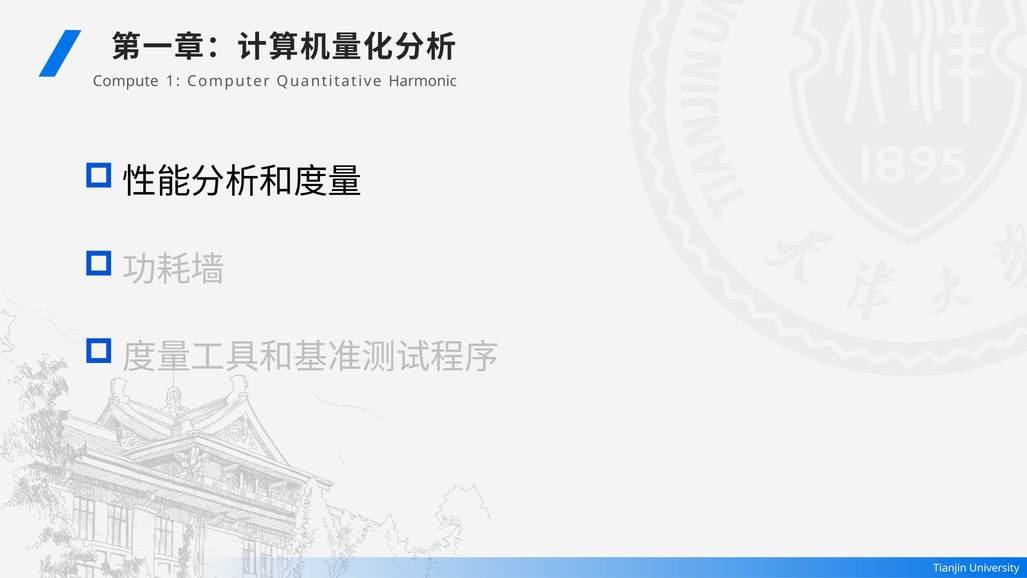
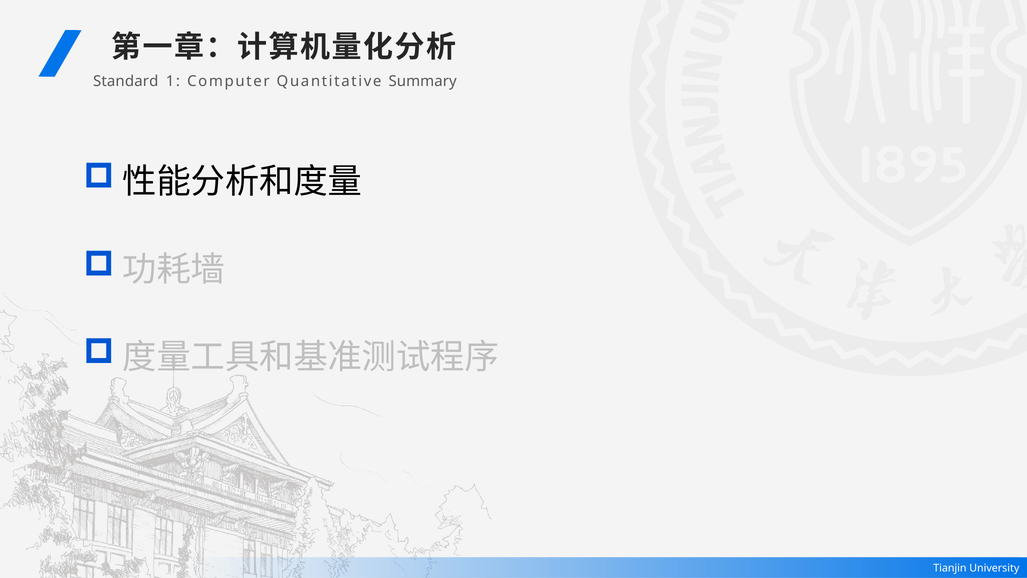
Compute: Compute -> Standard (126, 81)
Harmonic: Harmonic -> Summary (423, 81)
